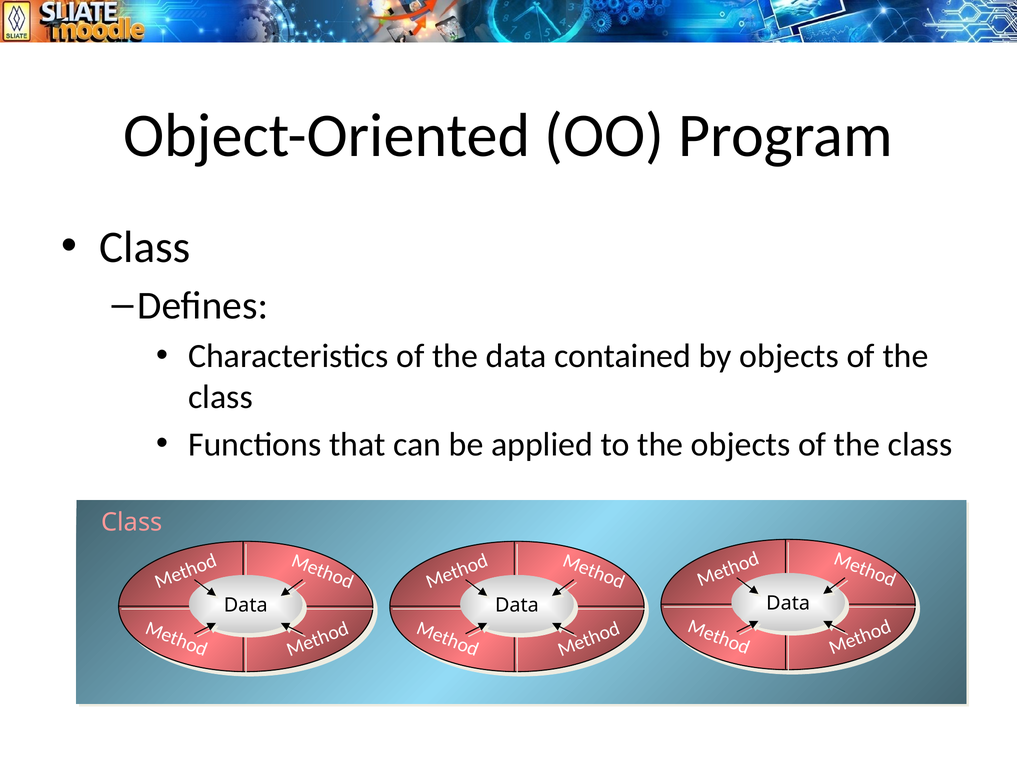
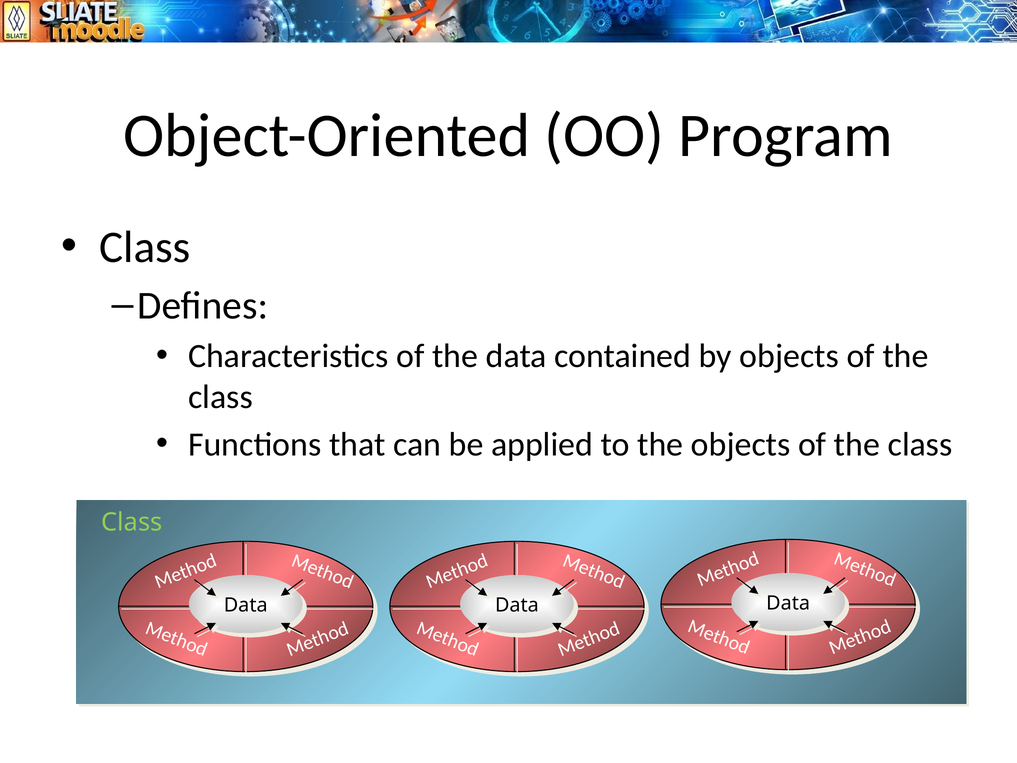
Class colour: pink -> light green (132, 522)
